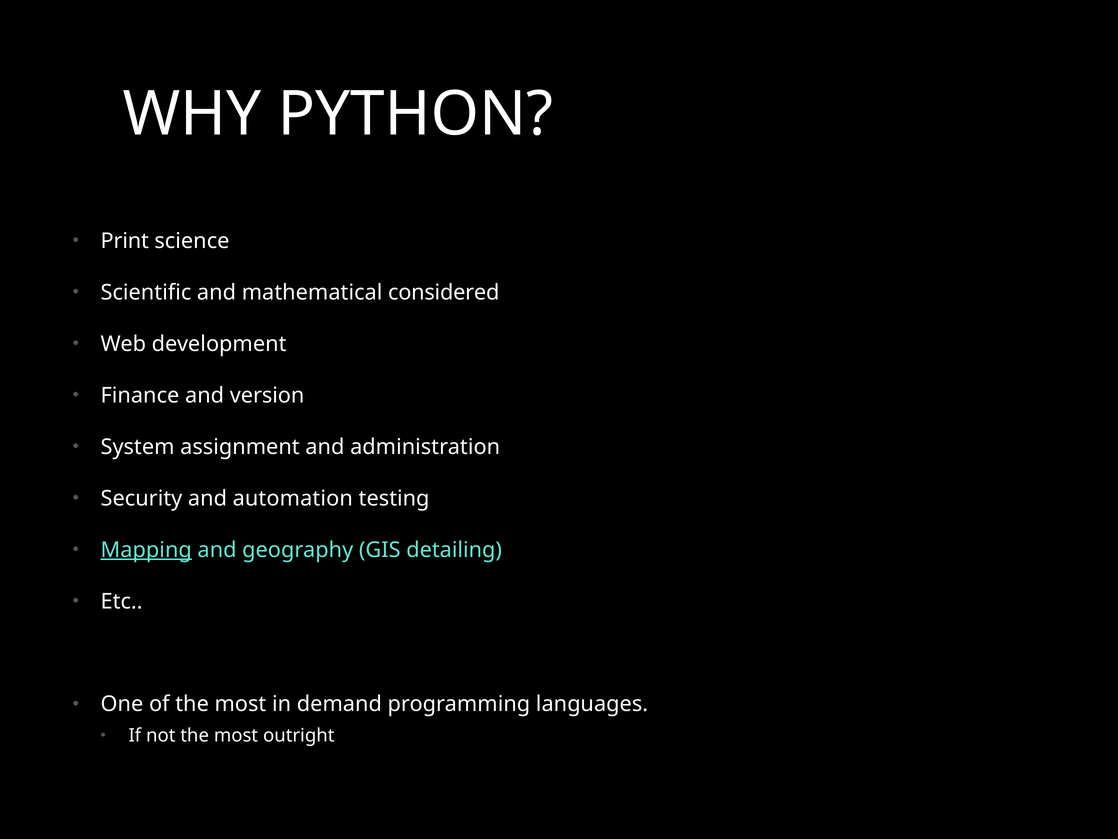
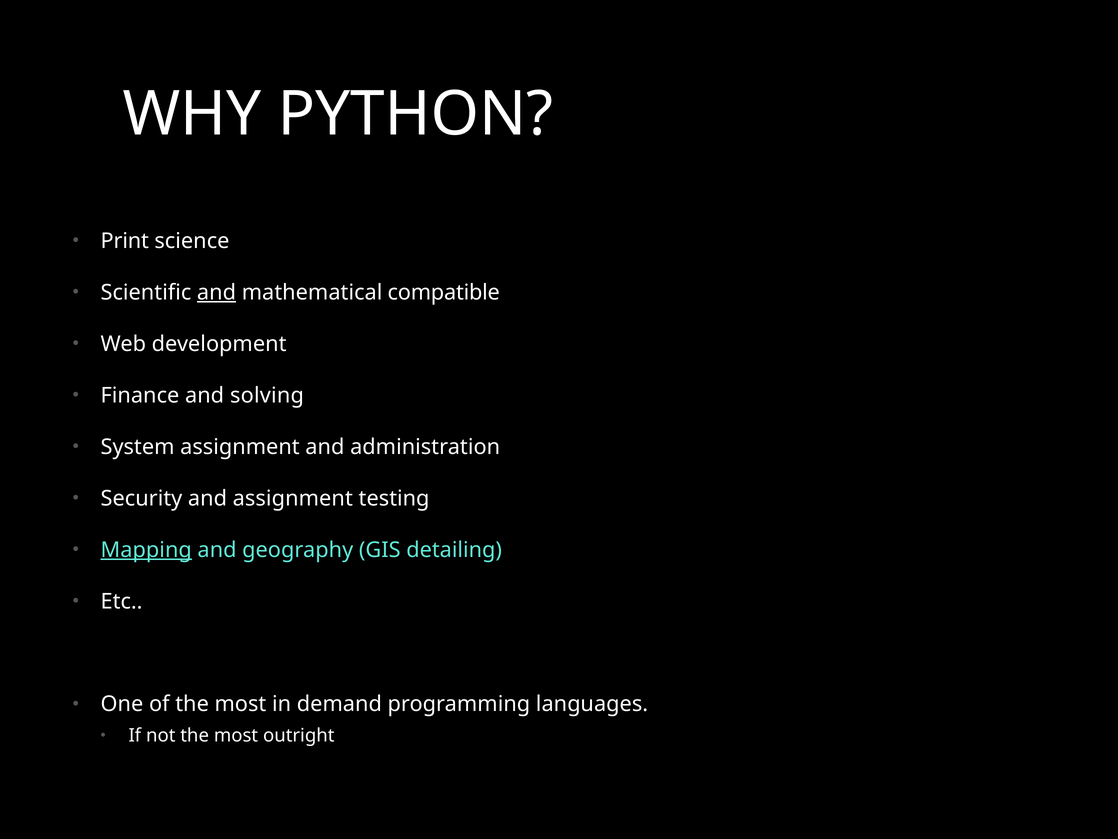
and underline: none -> present (216, 292)
considered: considered -> compatible (444, 292)
version: version -> solving (267, 395)
and automation: automation -> assignment (293, 498)
